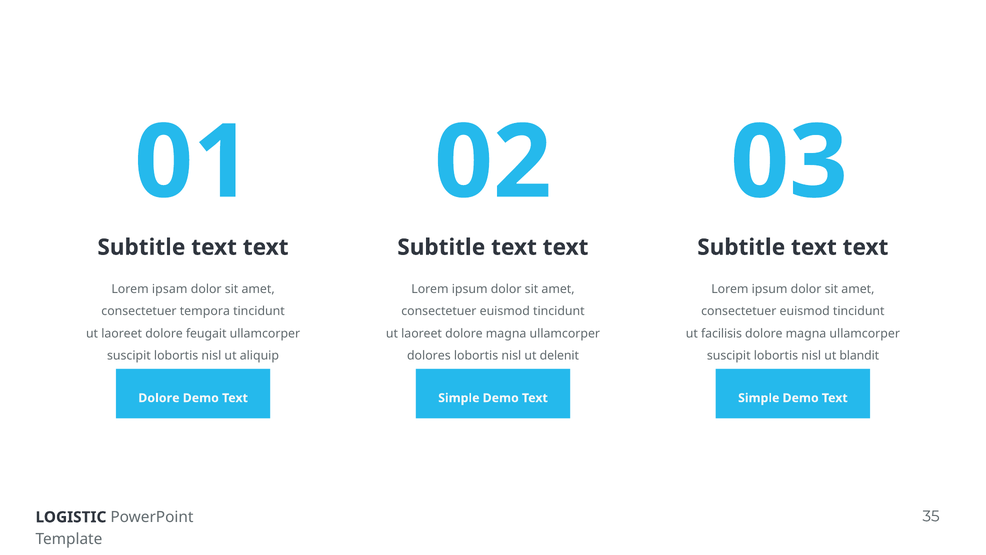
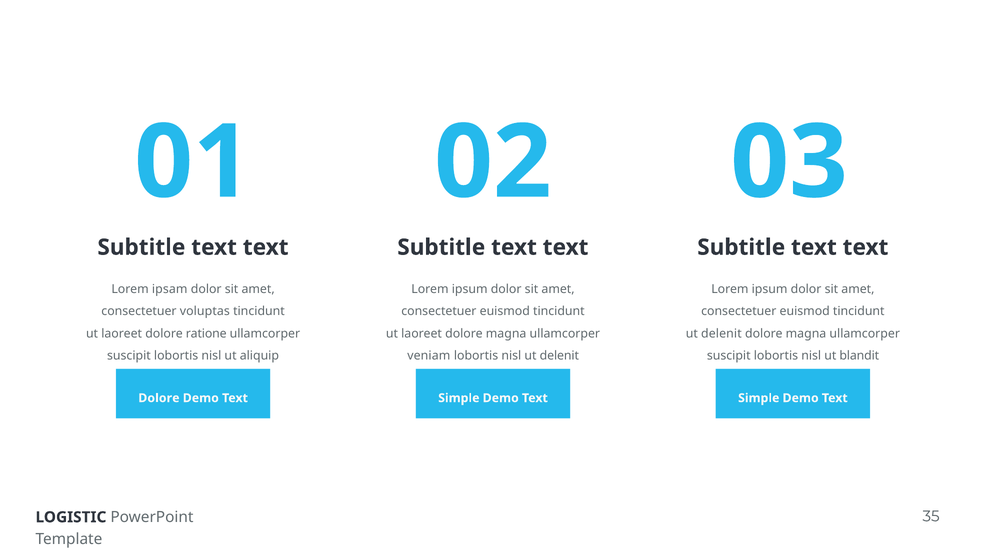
tempora: tempora -> voluptas (205, 311)
feugait: feugait -> ratione (206, 333)
facilisis: facilisis -> delenit (721, 333)
dolores: dolores -> veniam (429, 356)
